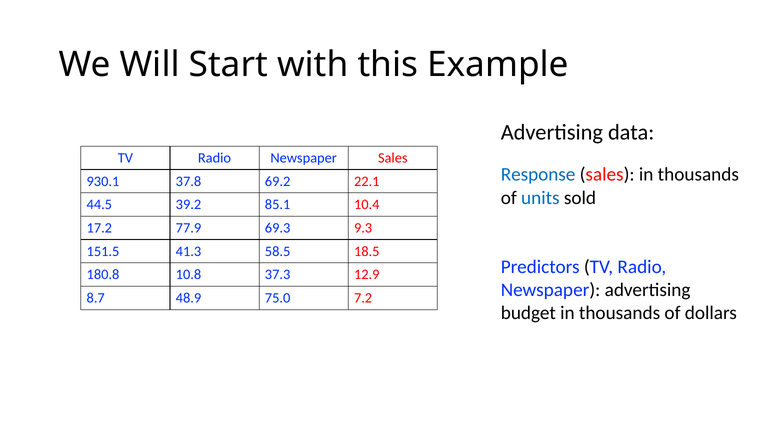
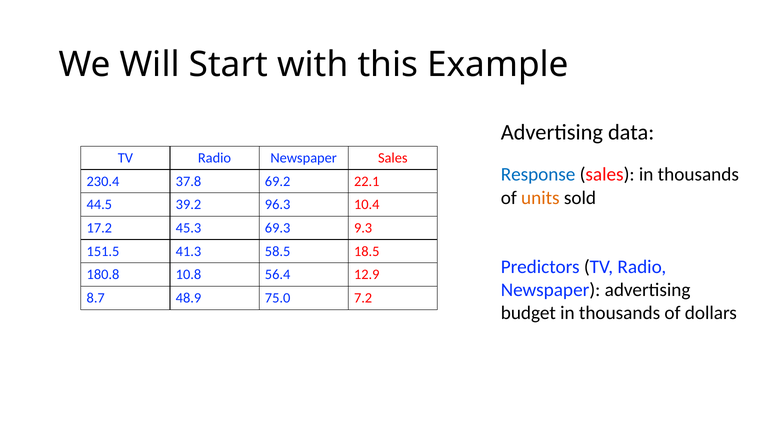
930.1: 930.1 -> 230.4 (103, 182)
units colour: blue -> orange (540, 198)
85.1: 85.1 -> 96.3 (278, 205)
77.9: 77.9 -> 45.3 (188, 228)
37.3: 37.3 -> 56.4 (278, 275)
